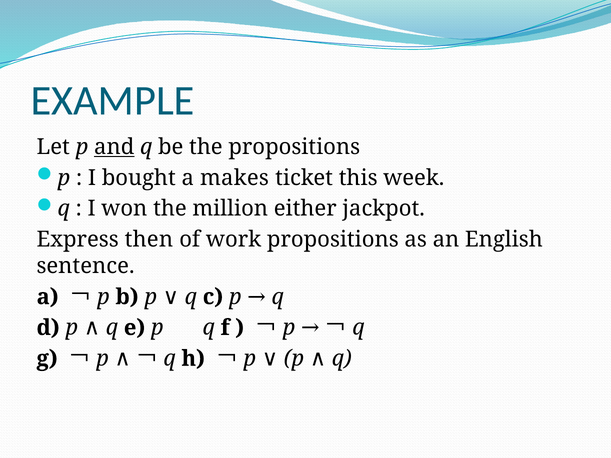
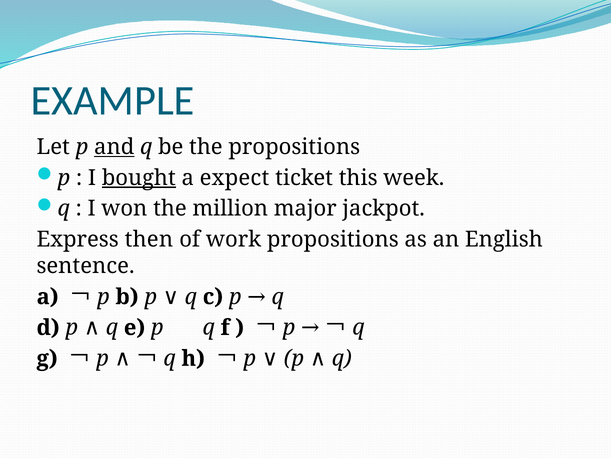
bought underline: none -> present (139, 178)
makes: makes -> expect (234, 178)
either: either -> major (305, 209)
